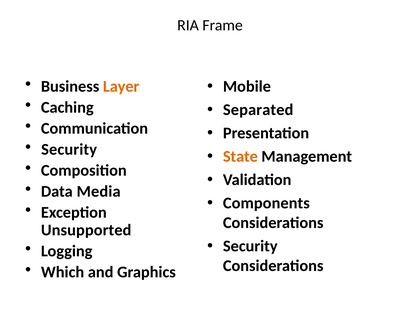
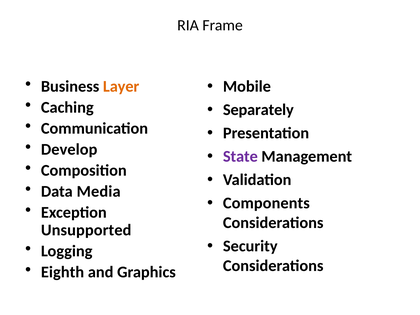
Separated: Separated -> Separately (258, 110)
Security: Security -> Develop (69, 150)
State colour: orange -> purple (240, 157)
Which: Which -> Eighth (63, 272)
